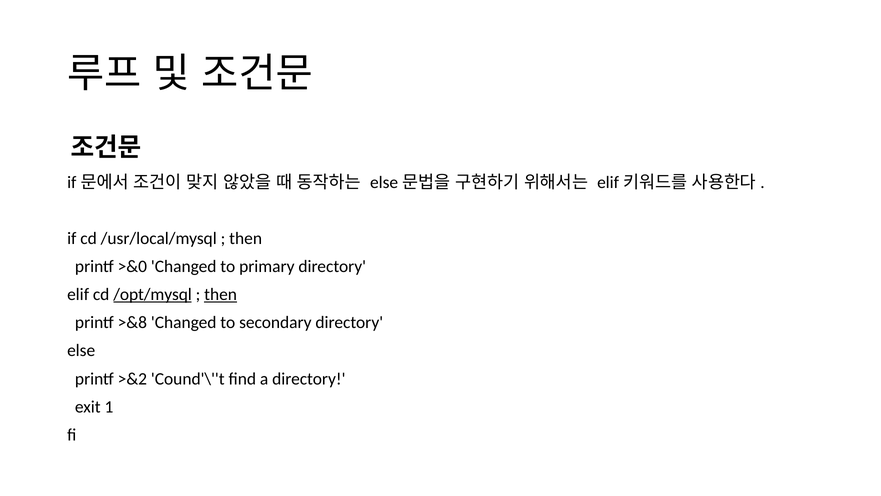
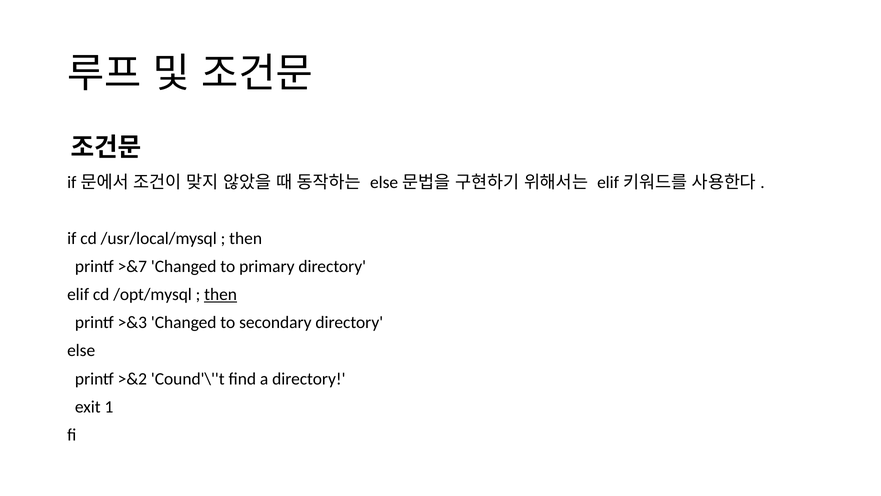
>&0: >&0 -> >&7 (132, 266)
/opt/mysql underline: present -> none (153, 294)
>&8: >&8 -> >&3 (132, 322)
